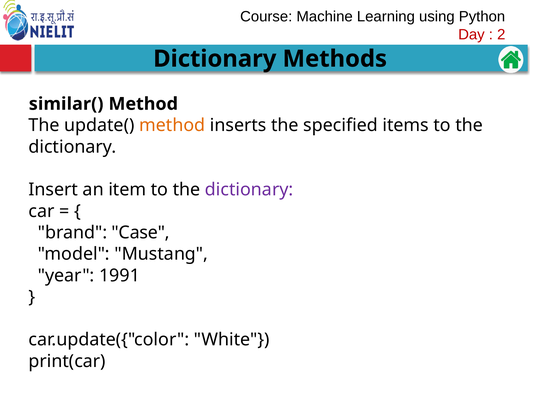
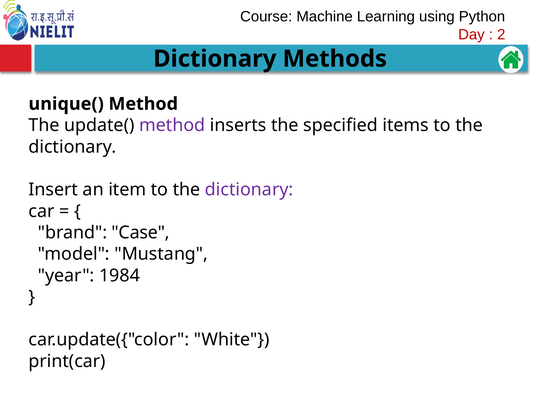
similar(: similar( -> unique( (66, 104)
method colour: orange -> purple (172, 125)
1991: 1991 -> 1984 (120, 275)
